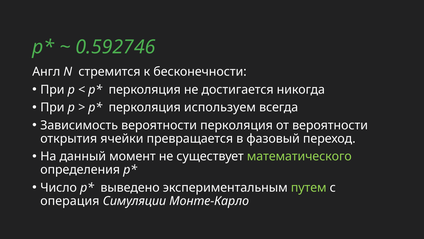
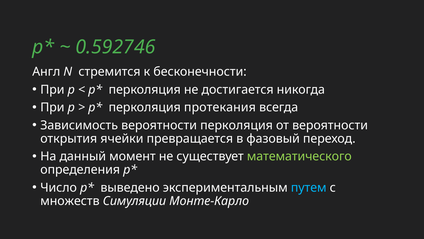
используем: используем -> протекания (220, 107)
путем colour: light green -> light blue (309, 187)
операция: операция -> множеств (70, 201)
